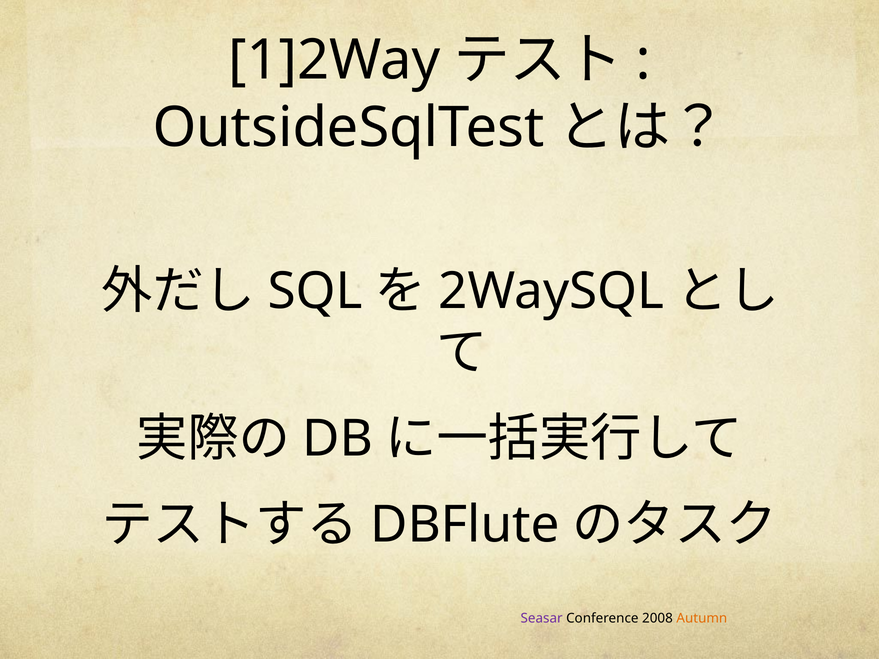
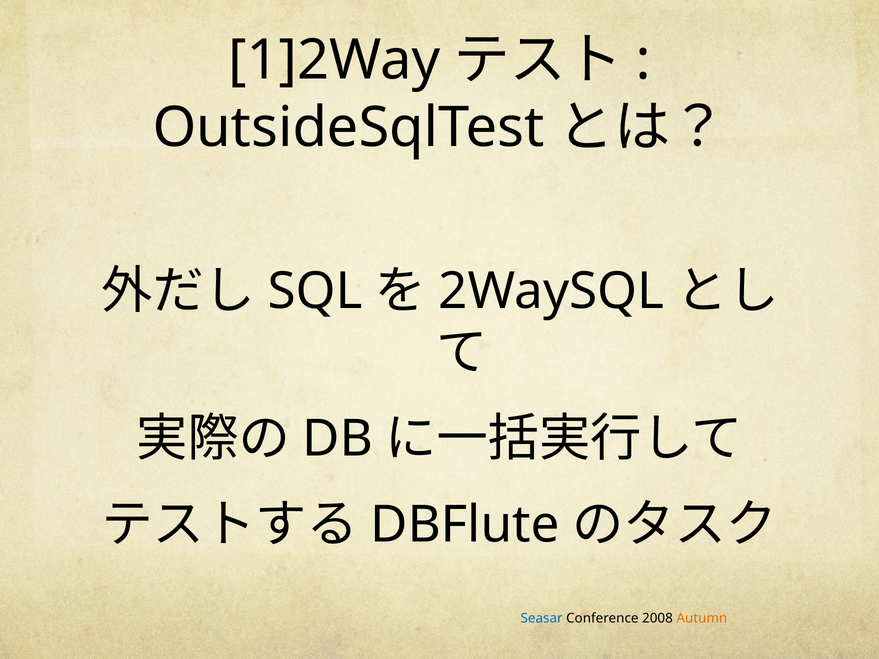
Seasar colour: purple -> blue (542, 618)
